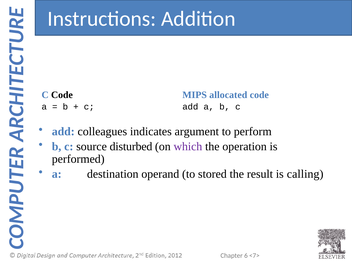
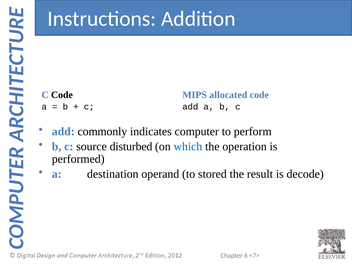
colleagues: colleagues -> commonly (102, 131)
argument: argument -> computer (197, 131)
which colour: purple -> blue (188, 146)
calling: calling -> decode (305, 174)
